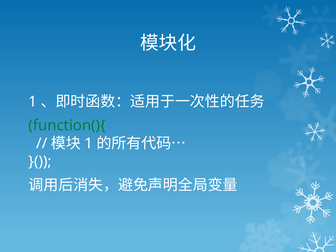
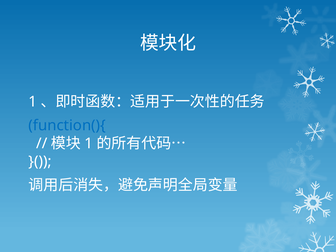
function(){ colour: green -> blue (67, 126)
